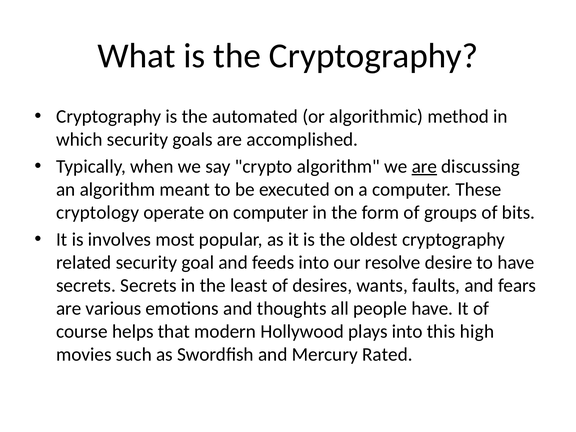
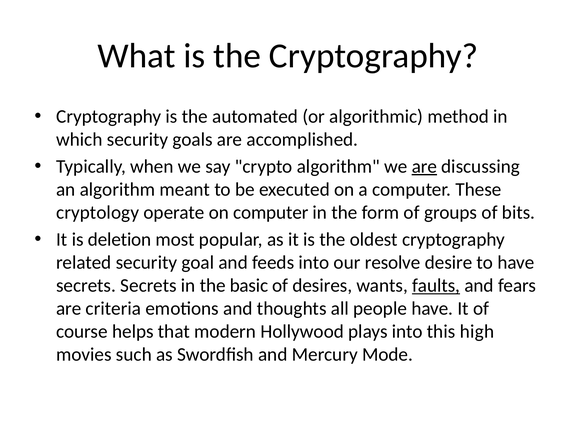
involves: involves -> deletion (120, 239)
least: least -> basic (249, 285)
faults underline: none -> present (436, 285)
various: various -> criteria (113, 309)
Rated: Rated -> Mode (387, 355)
